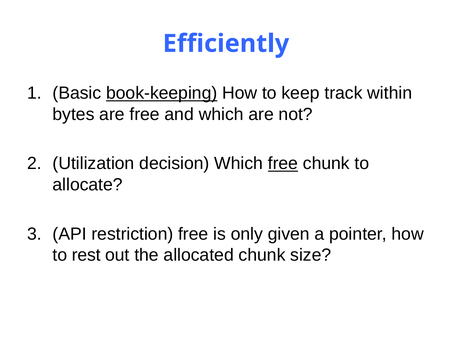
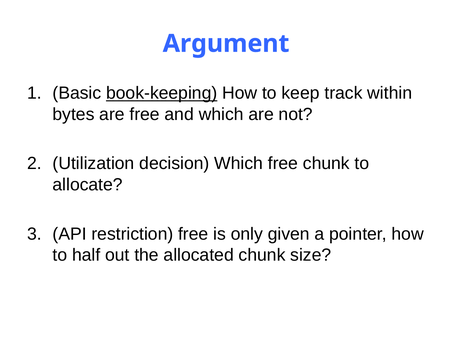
Efficiently: Efficiently -> Argument (226, 44)
free underline: present -> none (283, 164)
rest: rest -> half (86, 255)
